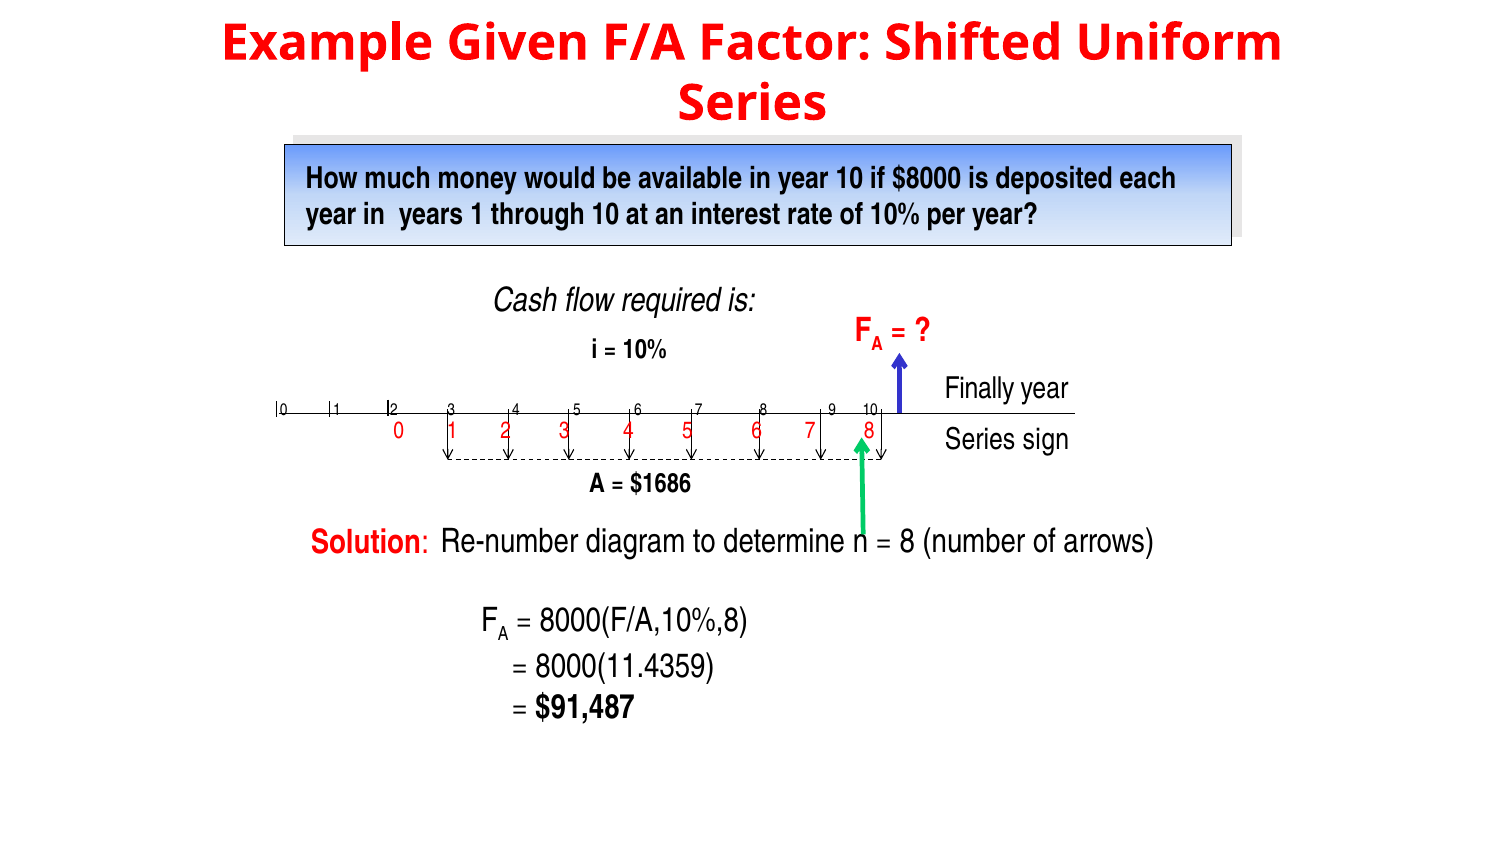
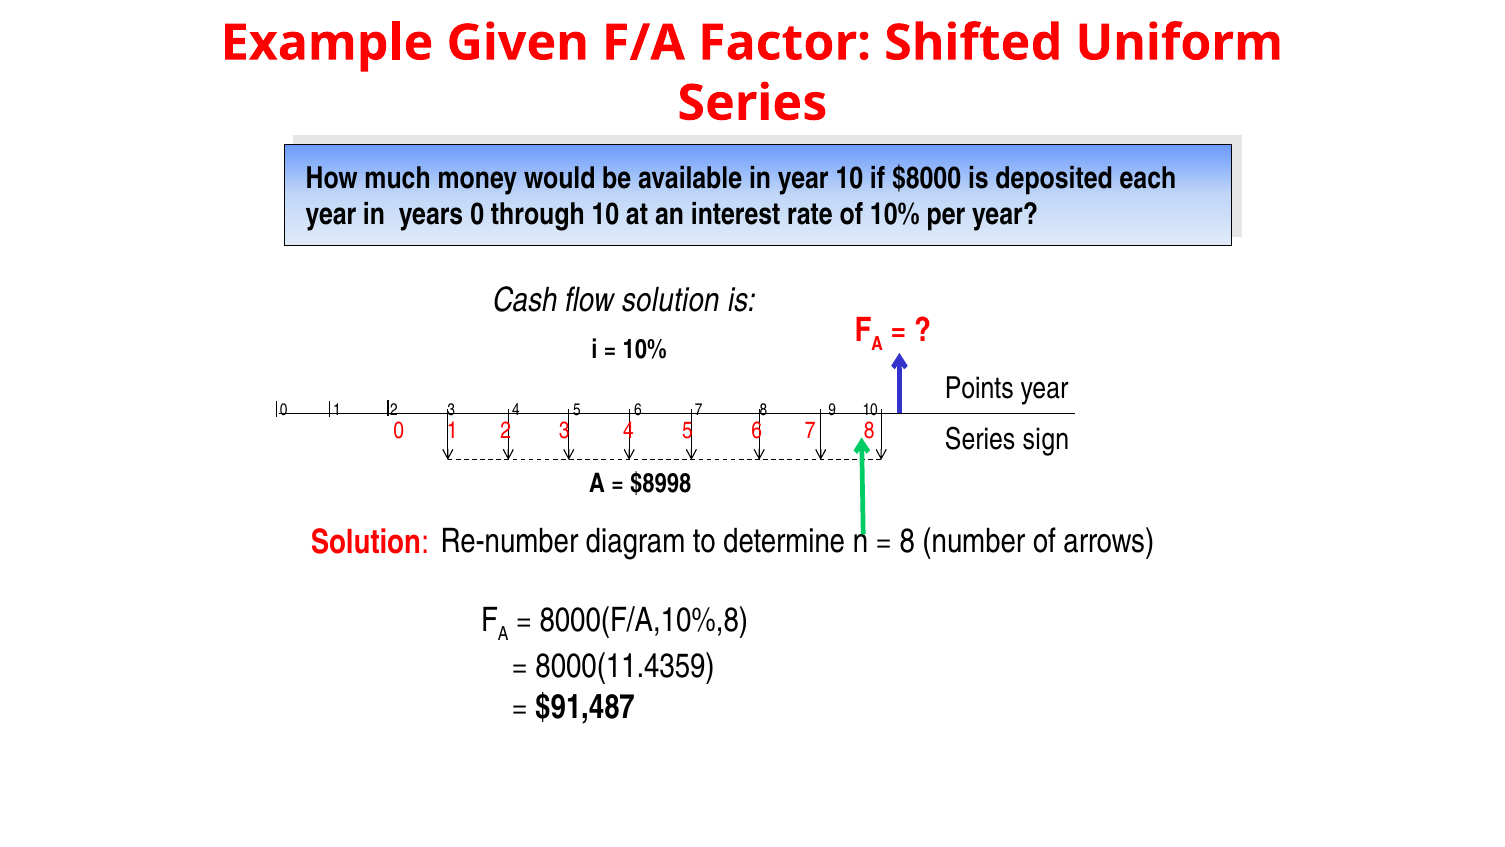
years 1: 1 -> 0 (477, 215)
flow required: required -> solution (671, 301)
Finally: Finally -> Points (979, 389)
$1686: $1686 -> $8998 (661, 484)
